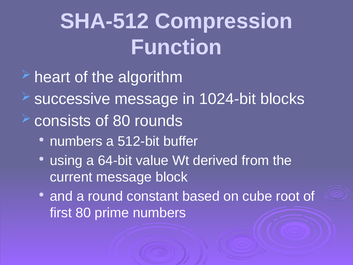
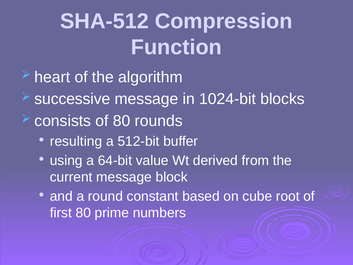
numbers: numbers -> resulting (76, 141)
